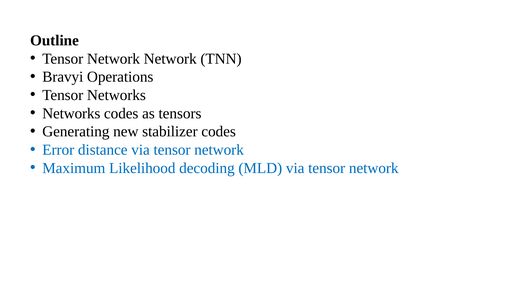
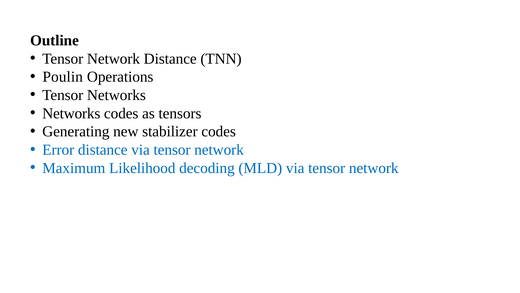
Network Network: Network -> Distance (170, 59)
Bravyi: Bravyi -> Poulin (63, 77)
